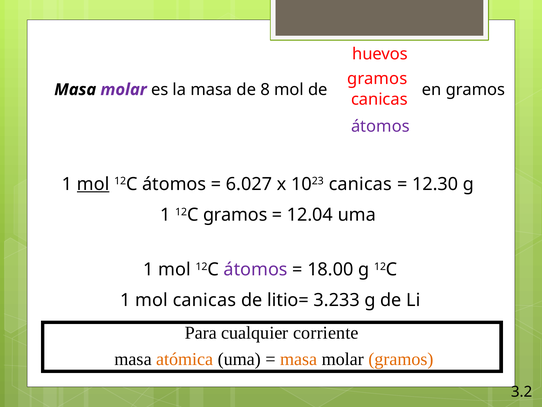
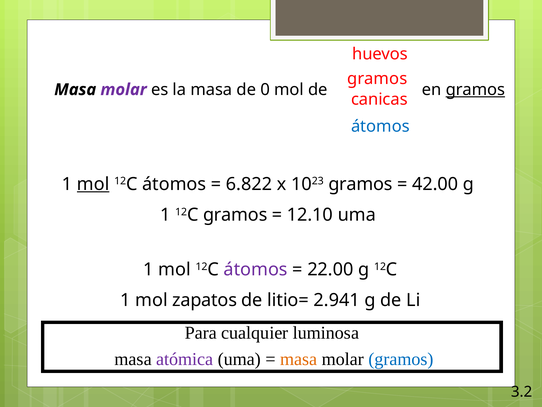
8: 8 -> 0 (265, 90)
gramos underline: none -> present (475, 90)
átomos colour: purple -> blue (380, 126)
6.027: 6.027 -> 6.822 (249, 184)
1023 canicas: canicas -> gramos (361, 184)
12.30: 12.30 -> 42.00 (435, 184)
12.04: 12.04 -> 12.10 (310, 215)
18.00: 18.00 -> 22.00 (330, 269)
mol canicas: canicas -> zapatos (205, 300)
3.233: 3.233 -> 2.941 (337, 300)
corriente: corriente -> luminosa (326, 333)
atómica colour: orange -> purple (185, 359)
gramos colour: orange -> blue (401, 359)
